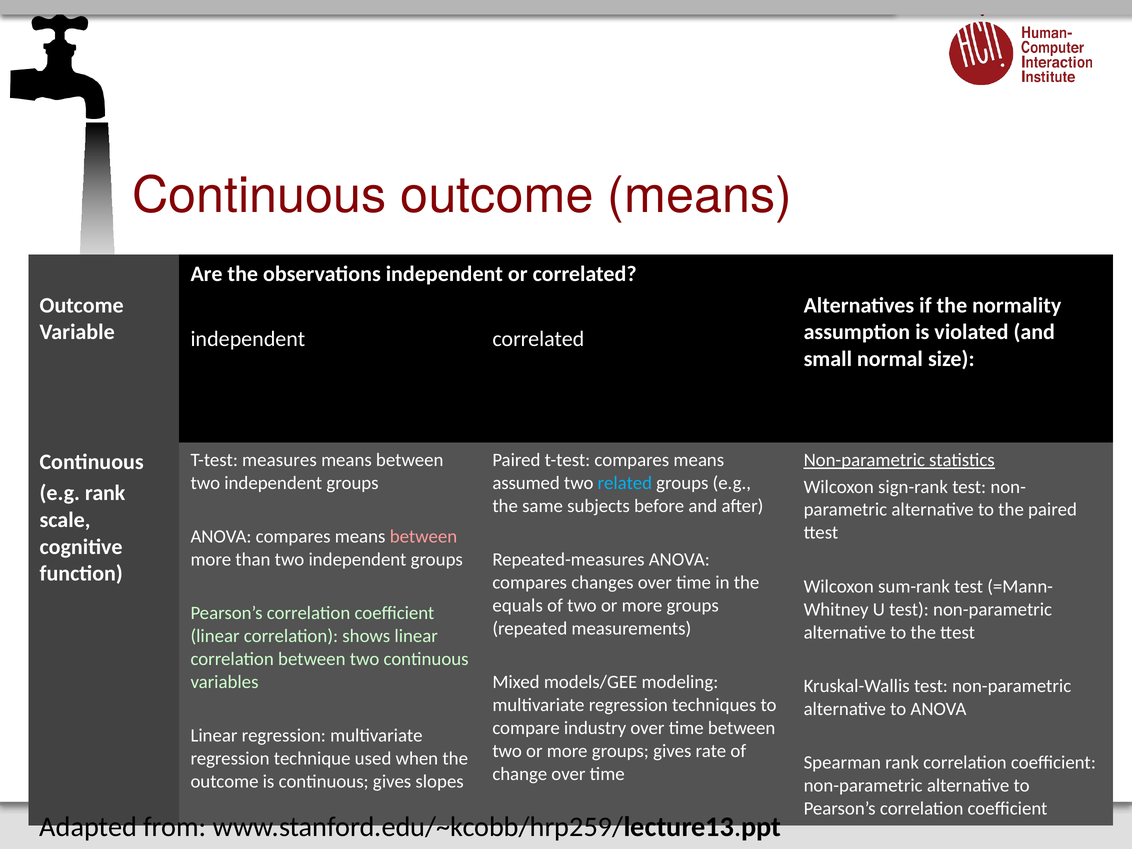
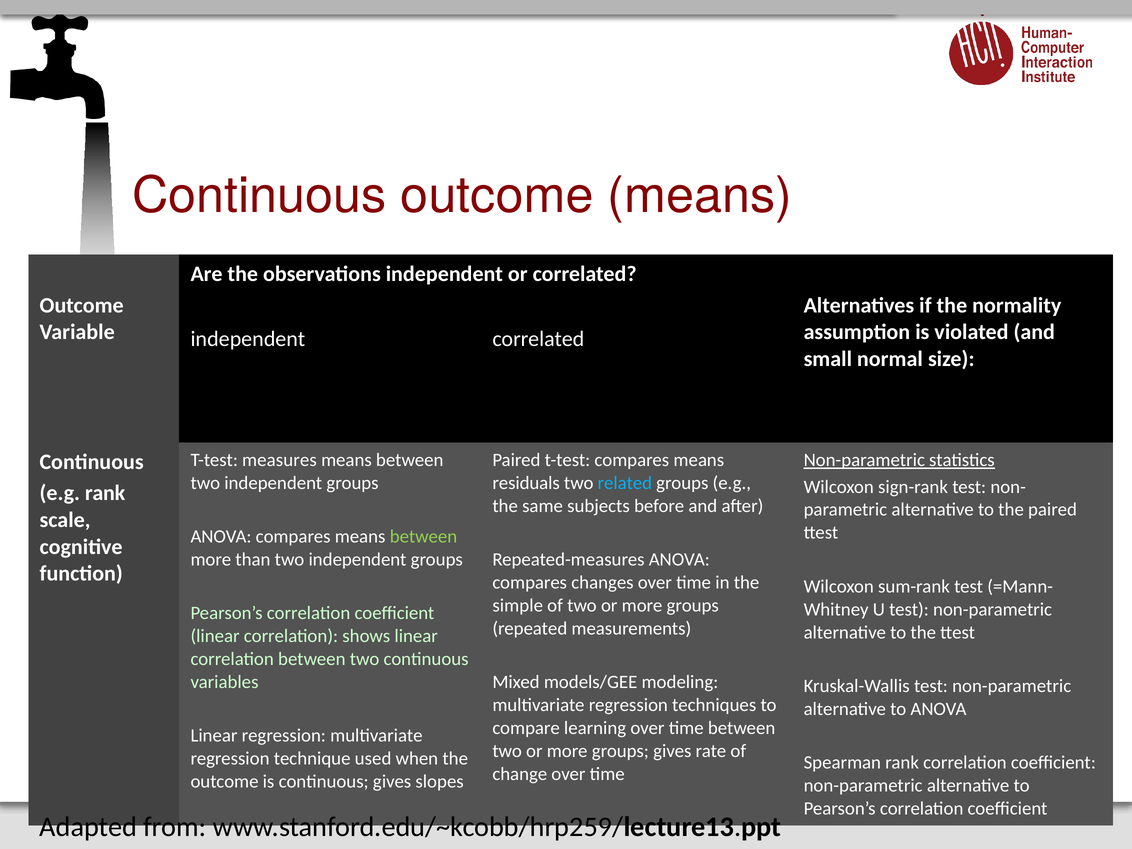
assumed: assumed -> residuals (526, 483)
between colour: pink -> light green (423, 537)
equals: equals -> simple (518, 606)
industry: industry -> learning (595, 728)
